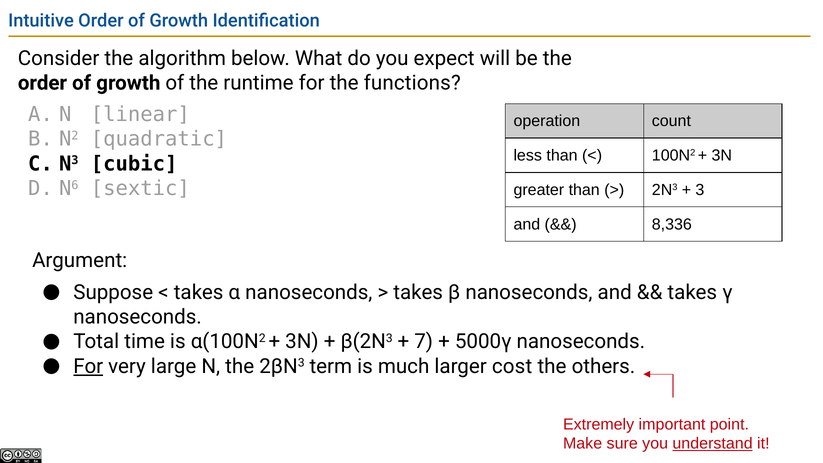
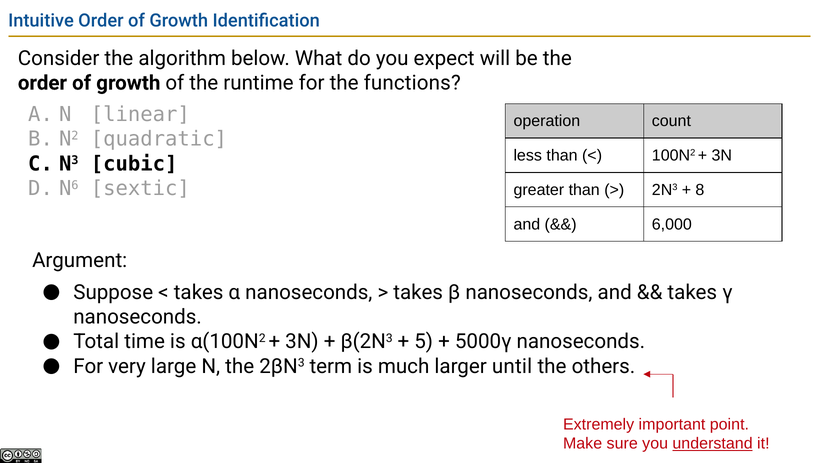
3: 3 -> 8 (700, 190)
8,336: 8,336 -> 6,000 (672, 224)
7: 7 -> 5 (424, 342)
For underline: present -> none (88, 366)
cost: cost -> until (512, 366)
